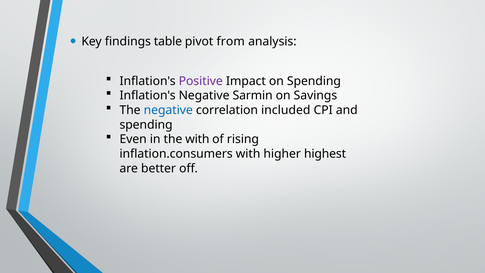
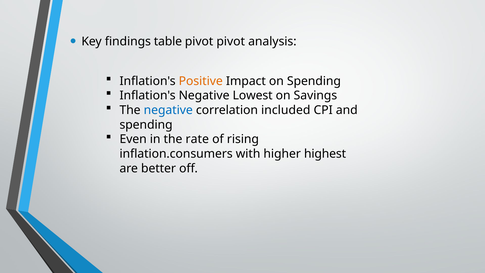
pivot from: from -> pivot (231, 41)
Positive colour: purple -> orange (201, 81)
Sarmin: Sarmin -> Lowest (253, 95)
the with: with -> rate (197, 139)
